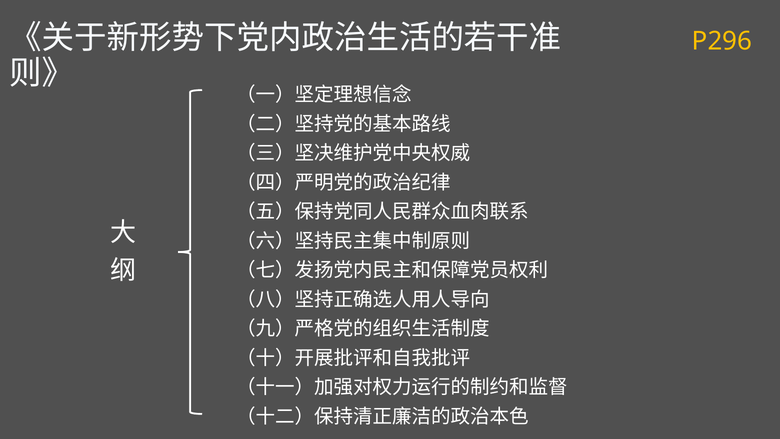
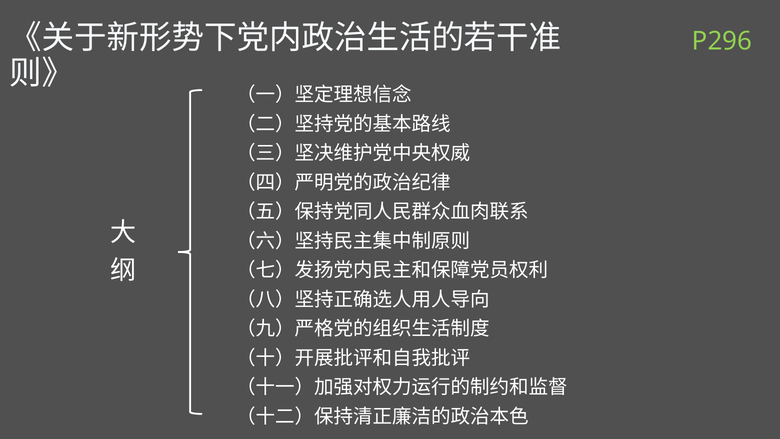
P296 colour: yellow -> light green (722, 41)
